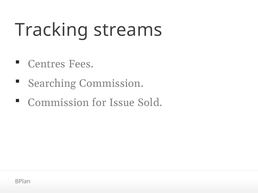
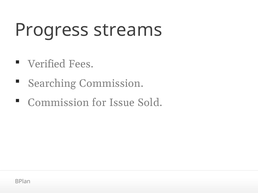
Tracking: Tracking -> Progress (52, 30)
Centres: Centres -> Verified (47, 64)
